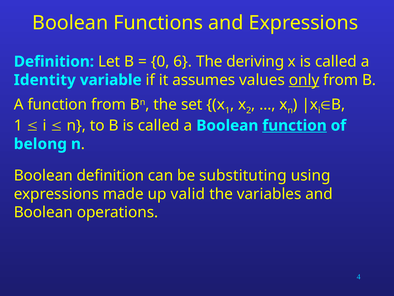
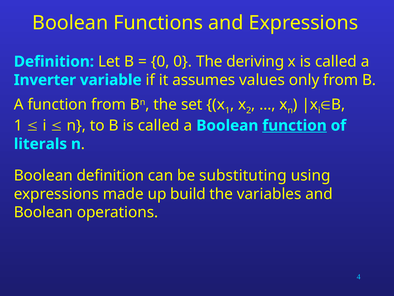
0 6: 6 -> 0 (183, 61)
Identity: Identity -> Inverter (45, 80)
only underline: present -> none (304, 80)
belong: belong -> literals (40, 144)
valid: valid -> build (188, 194)
